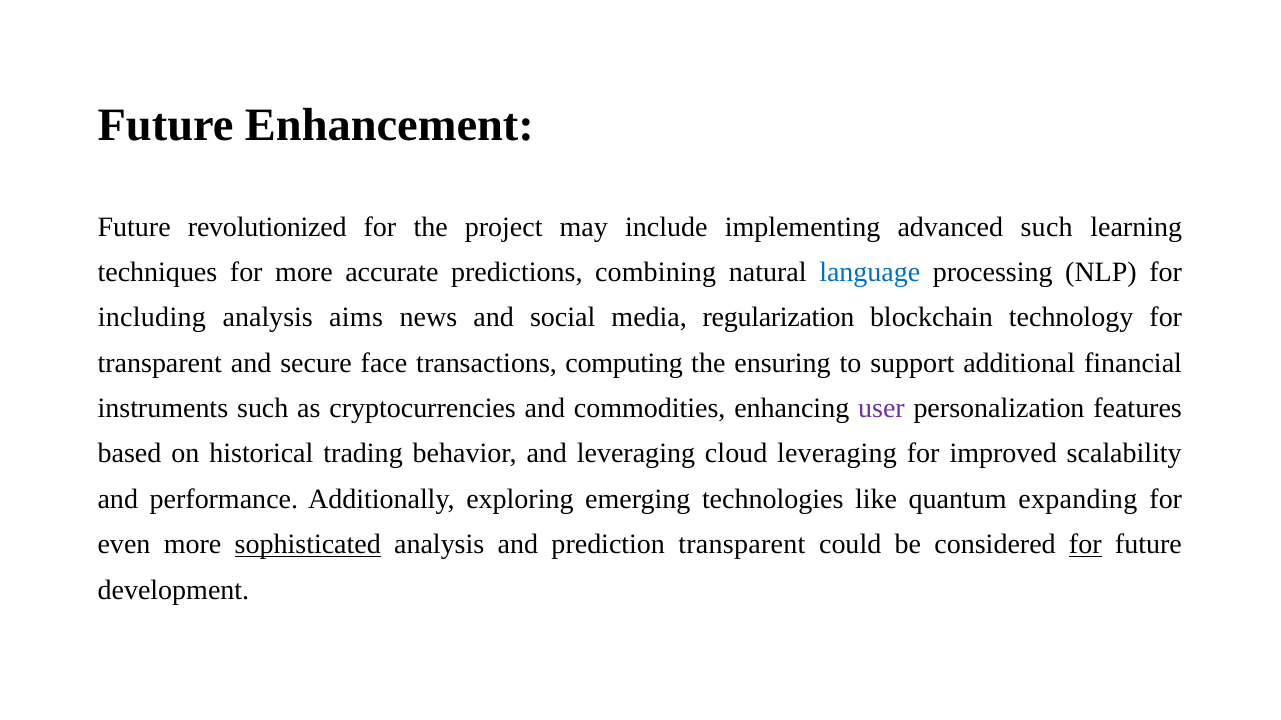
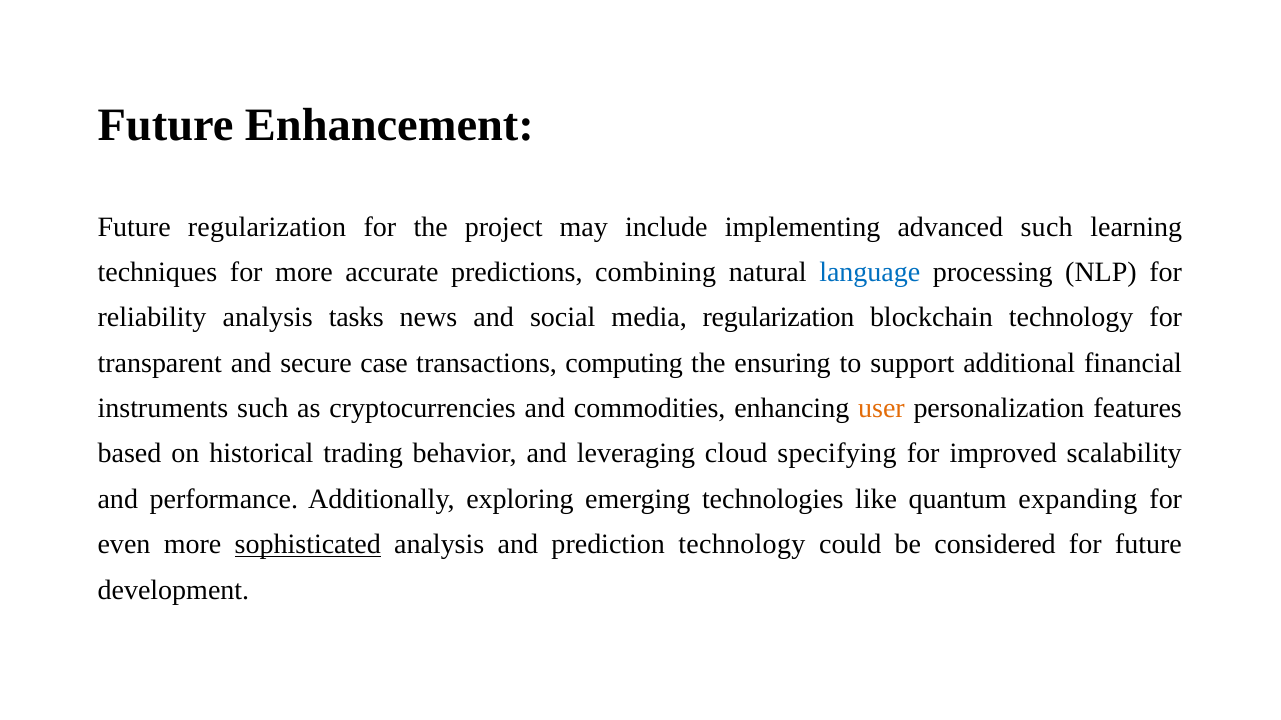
Future revolutionized: revolutionized -> regularization (267, 227)
including: including -> reliability (152, 318)
aims: aims -> tasks (356, 318)
face: face -> case (384, 363)
user colour: purple -> orange (881, 409)
cloud leveraging: leveraging -> specifying (837, 454)
prediction transparent: transparent -> technology (742, 545)
for underline: present -> none (1085, 545)
